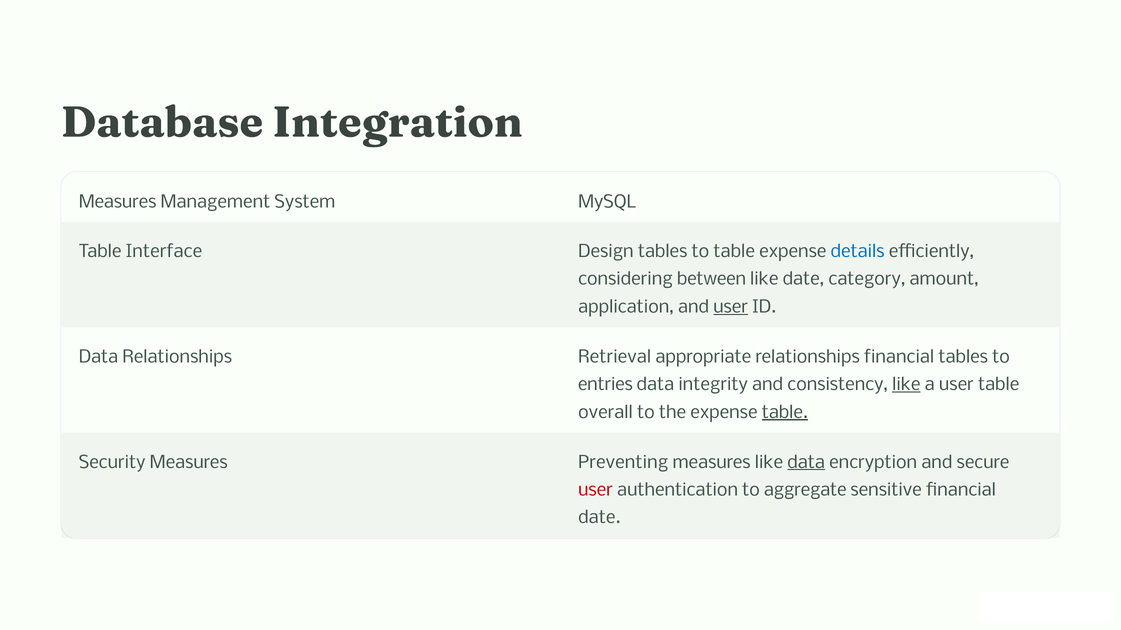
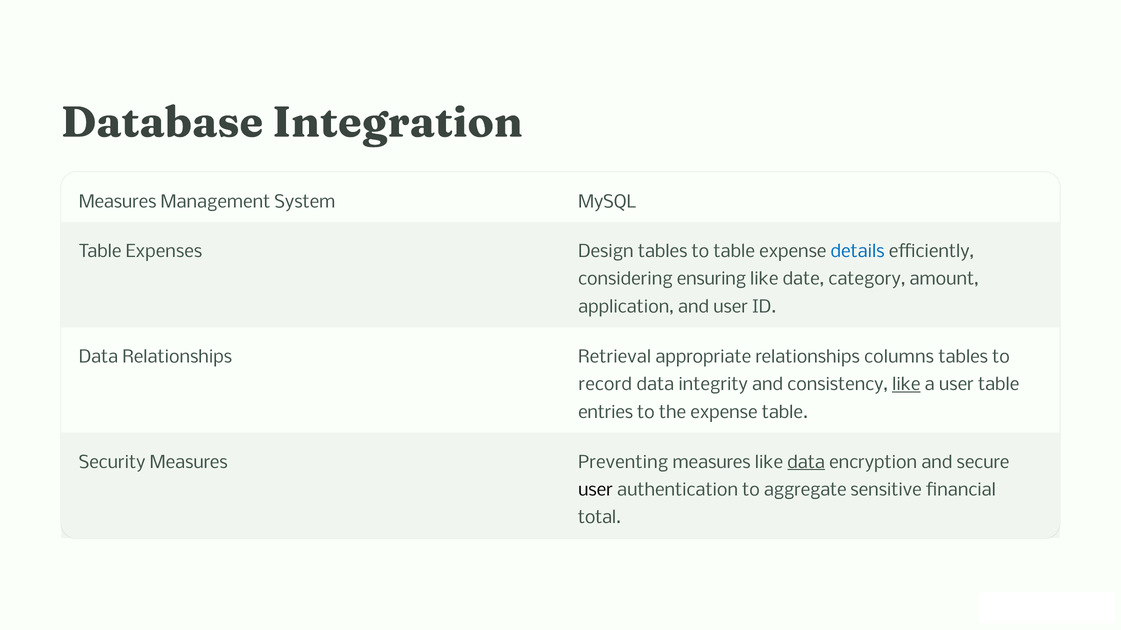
Interface: Interface -> Expenses (164, 252)
between: between -> ensuring (711, 280)
user underline: present -> none (731, 307)
relationships financial: financial -> columns (899, 357)
entries: entries -> record (605, 385)
overall: overall -> entries (606, 413)
table underline: present -> none (785, 413)
user colour: red -> black (596, 491)
date: date -> total (599, 518)
